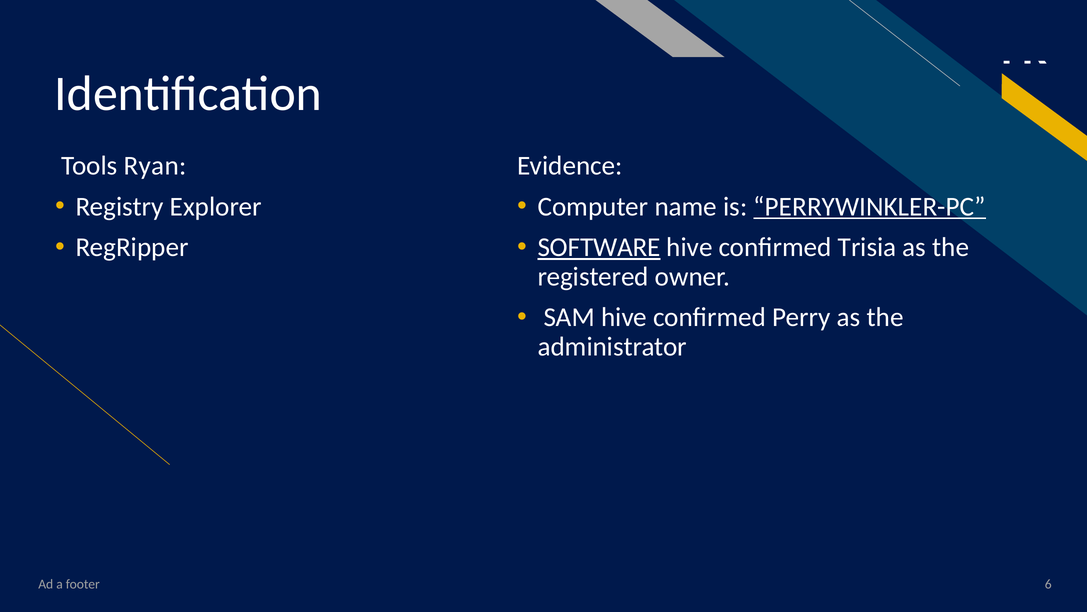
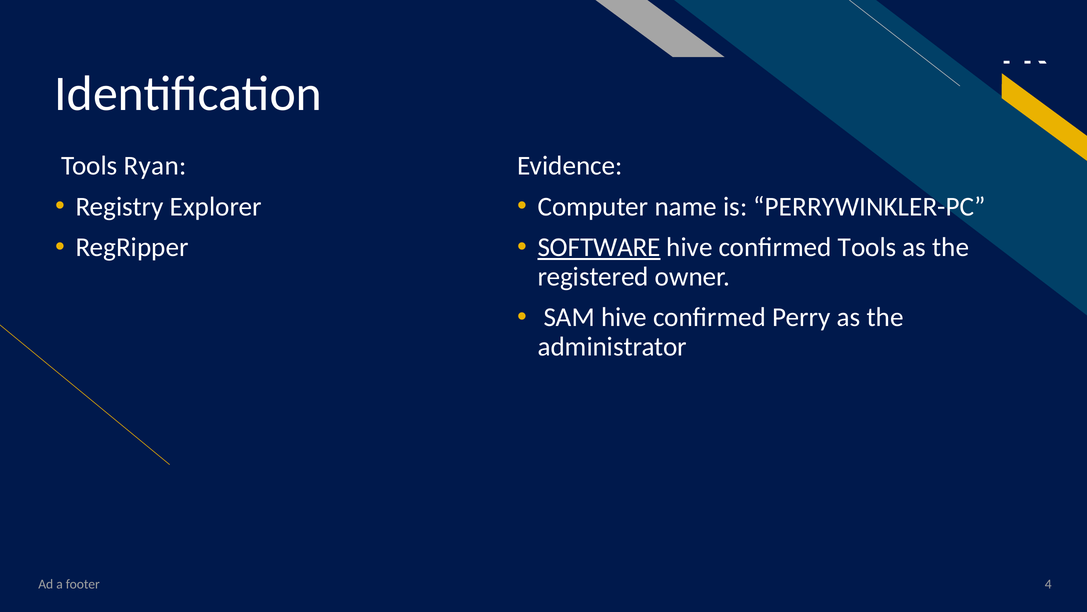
PERRYWINKLER-PC underline: present -> none (870, 206)
confirmed Trisia: Trisia -> Tools (867, 247)
6: 6 -> 4 (1048, 584)
